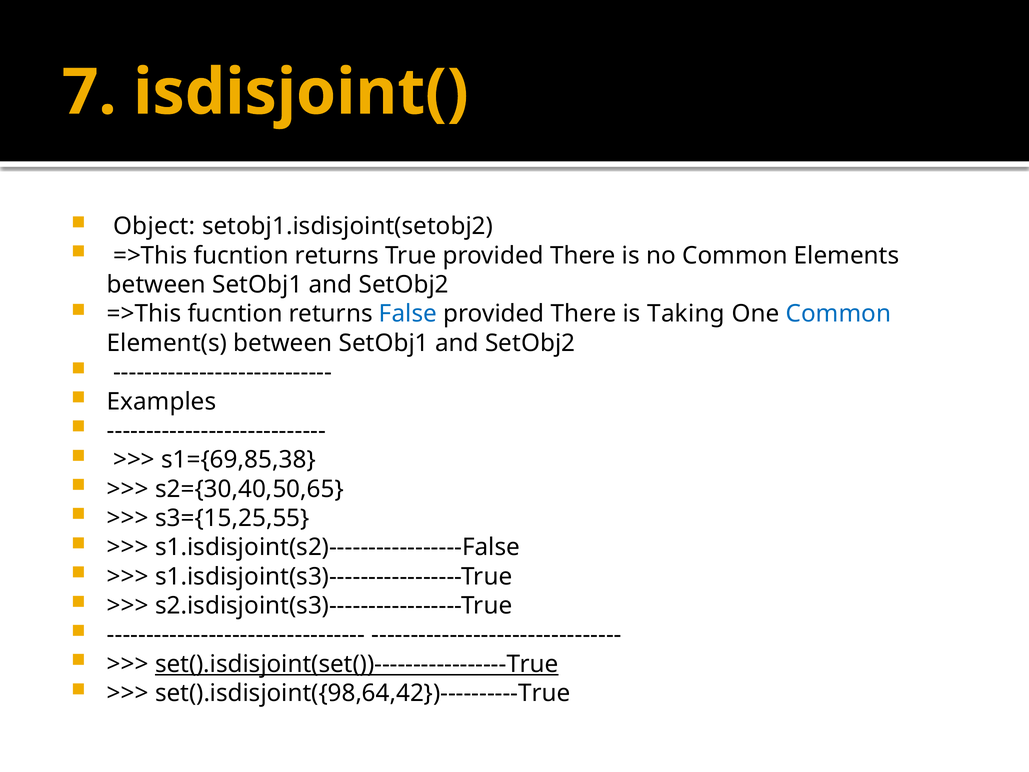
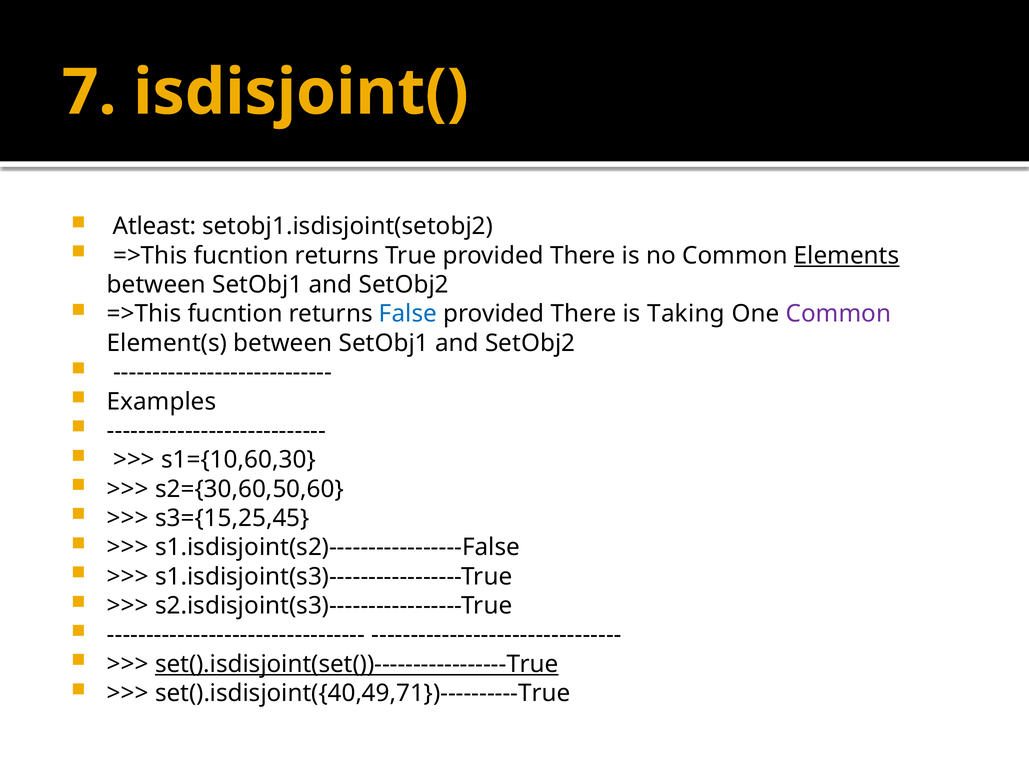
Object: Object -> Atleast (155, 226)
Elements underline: none -> present (847, 256)
Common colour: blue -> purple (839, 314)
s1={69,85,38: s1={69,85,38 -> s1={10,60,30 (238, 460)
s2={30,40,50,65: s2={30,40,50,65 -> s2={30,60,50,60 (249, 489)
s3={15,25,55: s3={15,25,55 -> s3={15,25,45 (232, 518)
set().isdisjoint({98,64,42})----------True: set().isdisjoint({98,64,42})----------True -> set().isdisjoint({40,49,71})----------True (363, 693)
